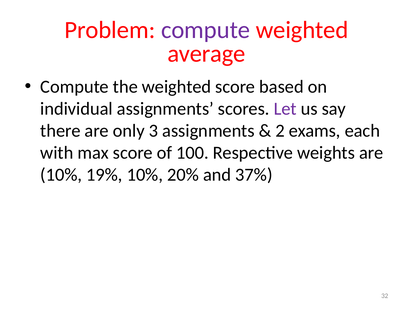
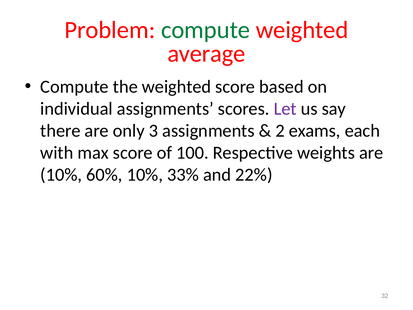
compute colour: purple -> green (206, 30)
19%: 19% -> 60% (104, 175)
20%: 20% -> 33% (183, 175)
37%: 37% -> 22% (254, 175)
